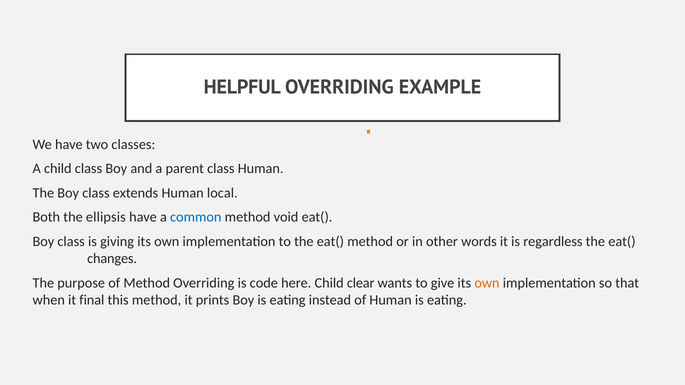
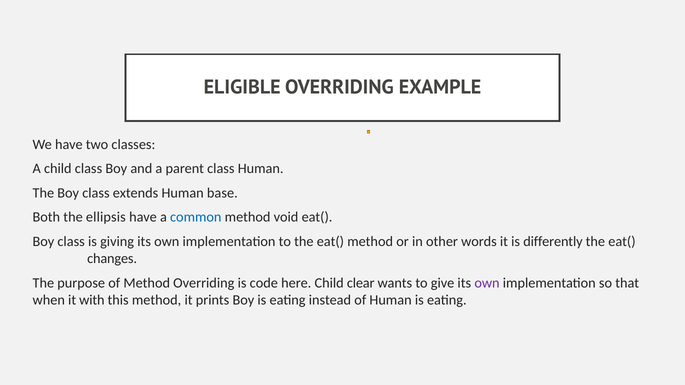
HELPFUL: HELPFUL -> ELIGIBLE (242, 87)
local: local -> base (222, 193)
regardless: regardless -> differently (553, 242)
own colour: orange -> purple (487, 283)
final: final -> with (92, 300)
